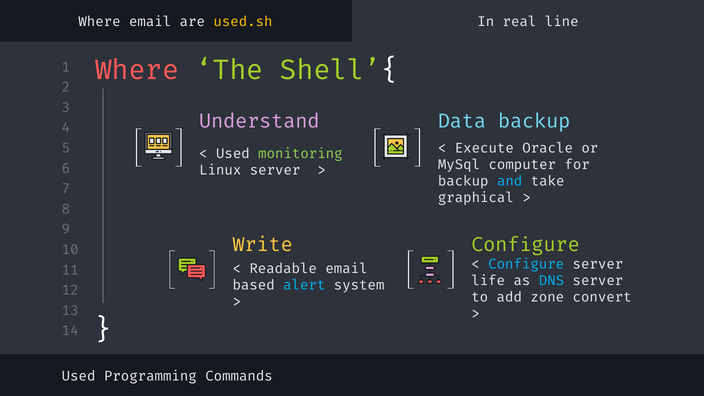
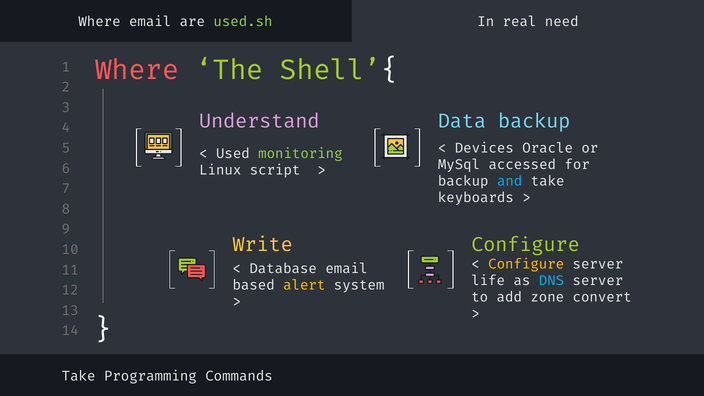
used.sh colour: yellow -> light green (243, 22)
line: line -> need (562, 22)
Execute: Execute -> Devices (484, 148)
computer: computer -> accessed (522, 165)
Linux server: server -> script (275, 170)
graphical: graphical -> keyboards (476, 198)
Configure colour: light blue -> yellow (526, 264)
Readable: Readable -> Database (283, 269)
alert colour: light blue -> yellow (304, 285)
Used: Used -> Take (79, 376)
